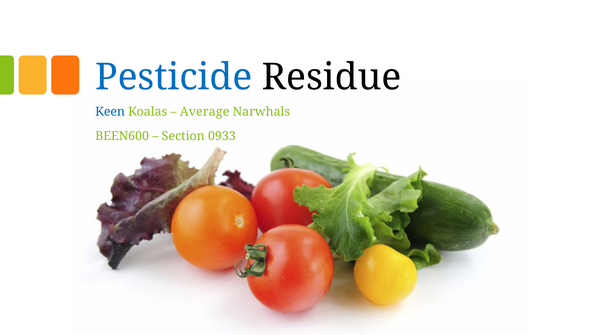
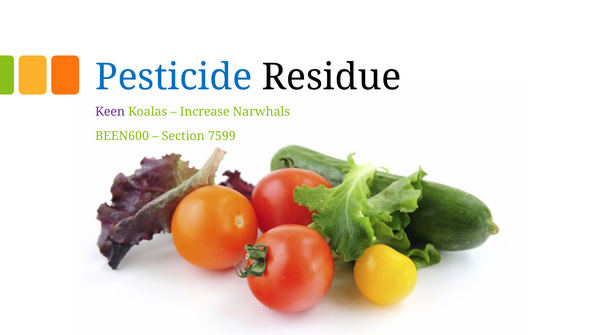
Keen colour: blue -> purple (110, 112)
Average: Average -> Increase (205, 112)
0933: 0933 -> 7599 (222, 136)
